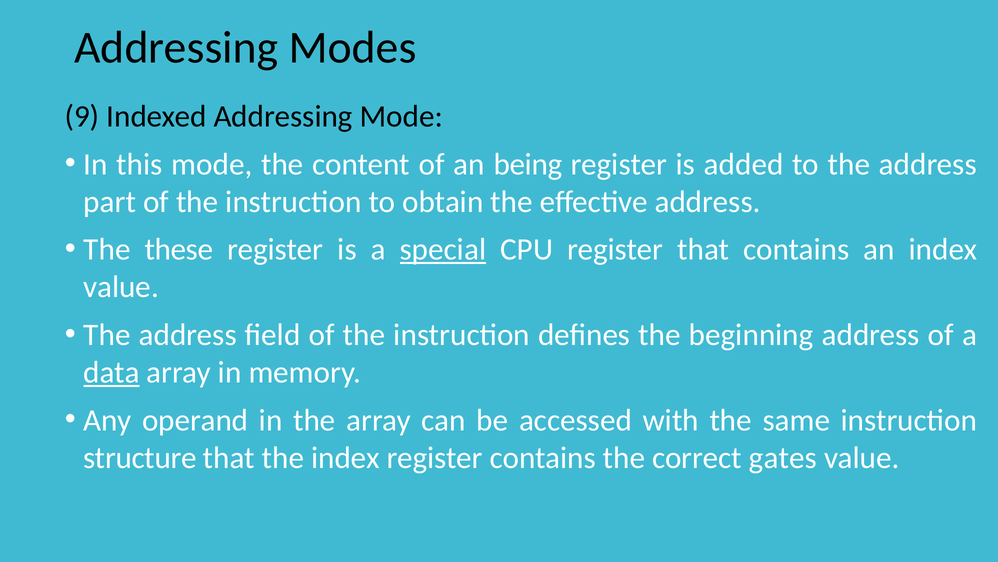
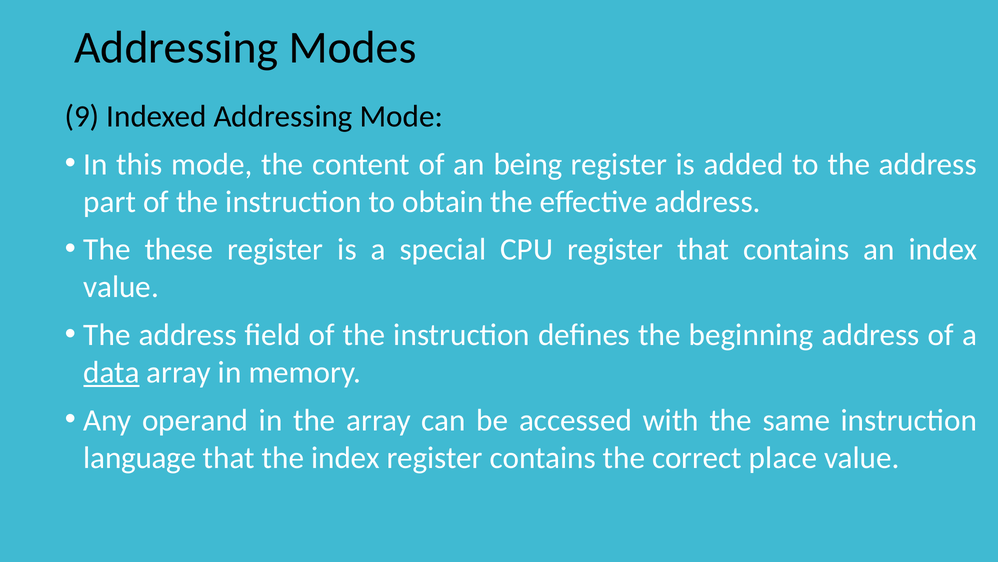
special underline: present -> none (443, 249)
structure: structure -> language (140, 457)
gates: gates -> place (783, 457)
